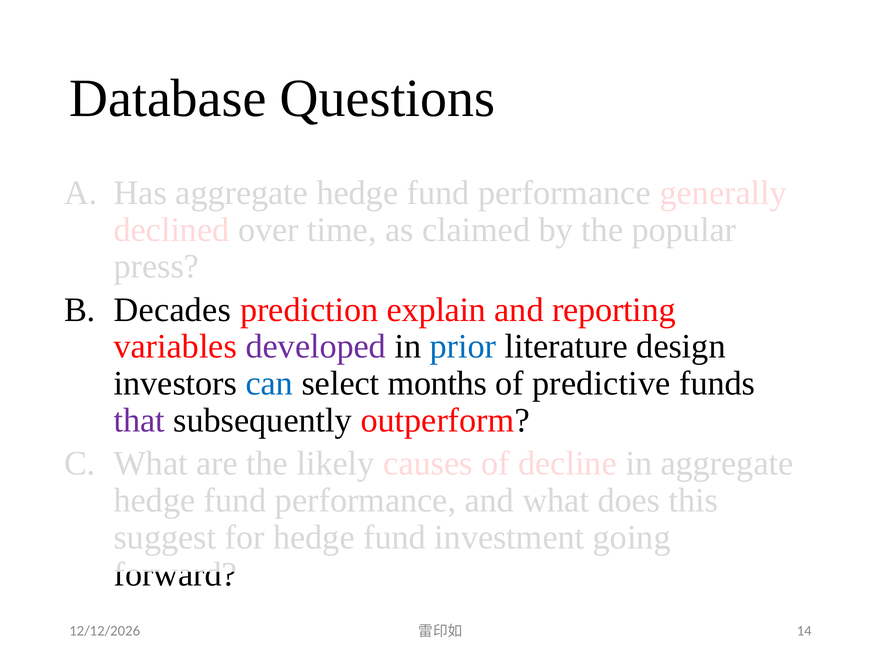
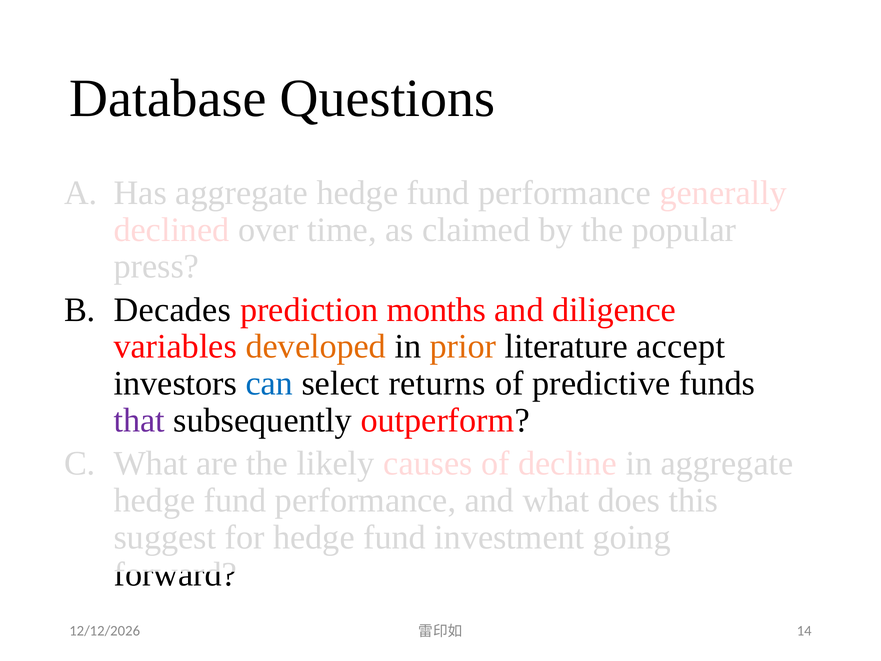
explain: explain -> months (437, 310)
reporting: reporting -> diligence (614, 310)
developed colour: purple -> orange (316, 347)
prior colour: blue -> orange (463, 347)
design: design -> accept (681, 347)
months: months -> returns (437, 383)
